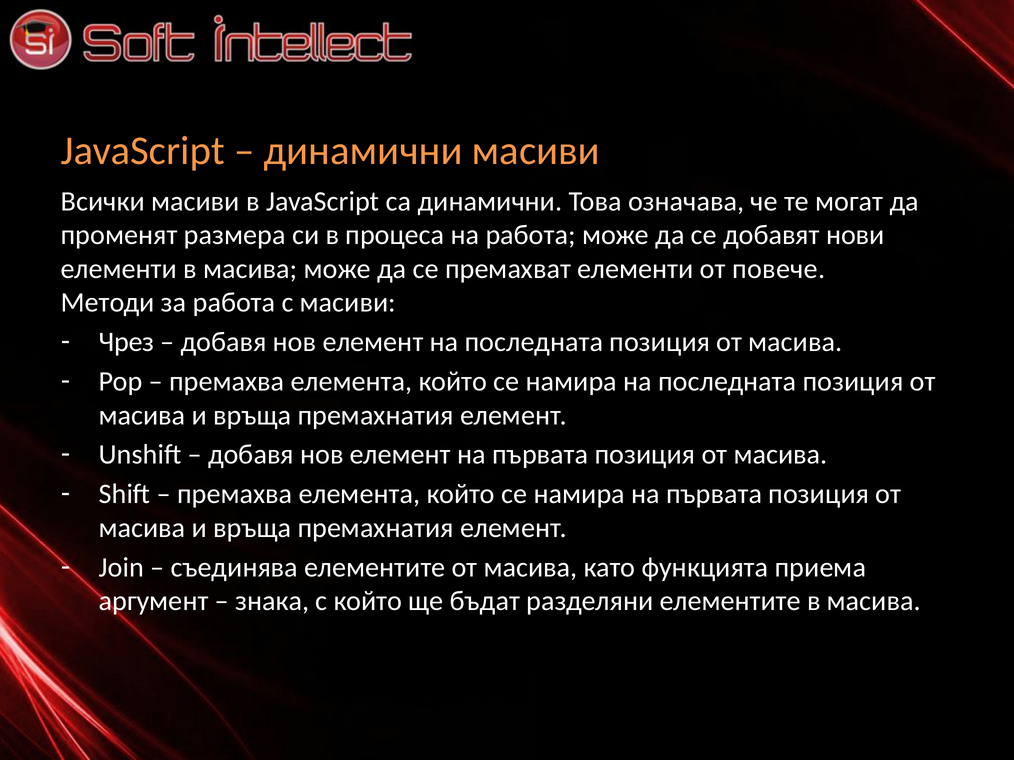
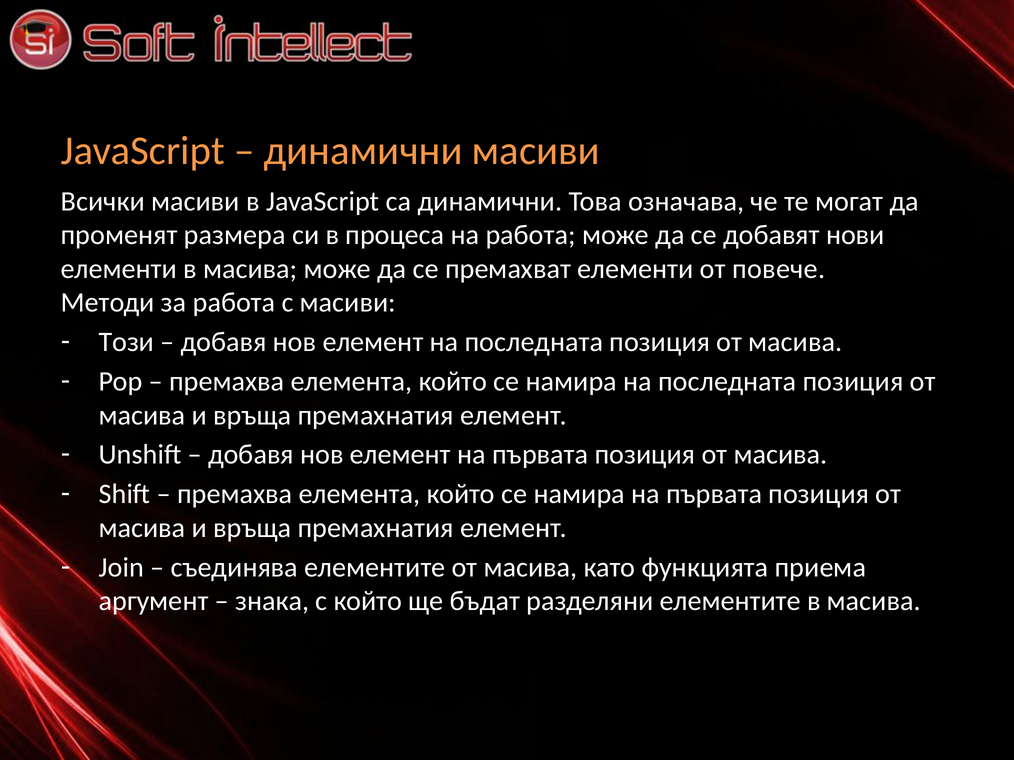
Чрез: Чрез -> Този (127, 342)
